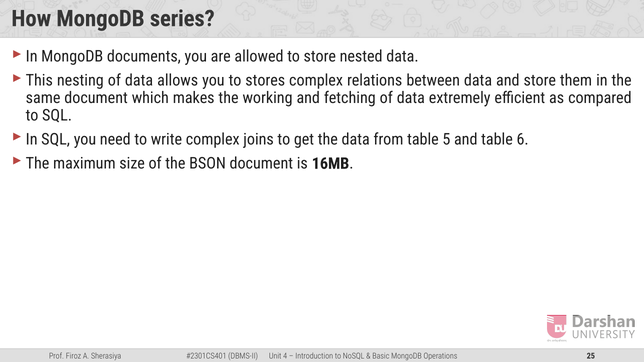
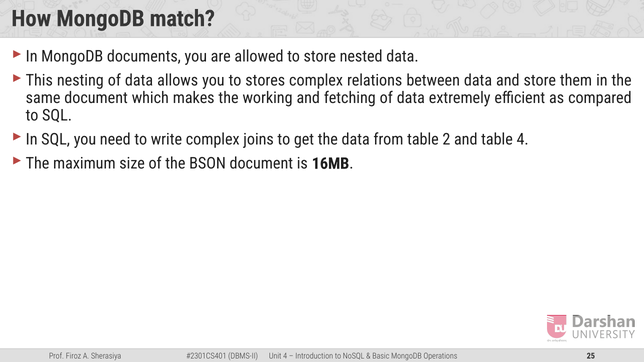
series: series -> match (182, 19)
5: 5 -> 2 (446, 140)
table 6: 6 -> 4 (523, 140)
